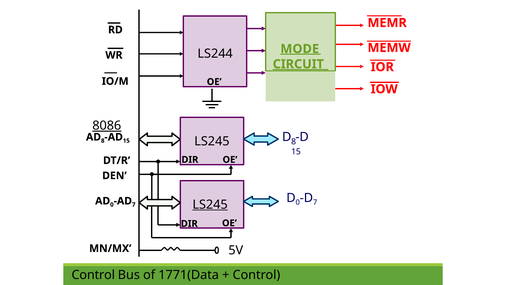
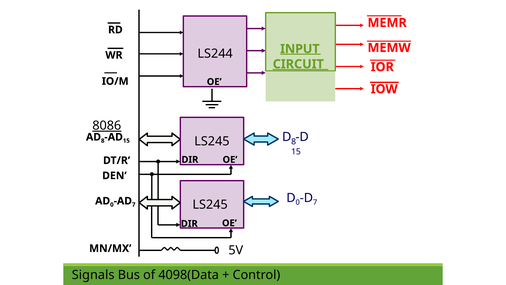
MODE: MODE -> INPUT (300, 49)
LS245 underline: present -> none (210, 204)
Control: Control -> Signals (93, 275)
1771(Data: 1771(Data -> 4098(Data (189, 275)
